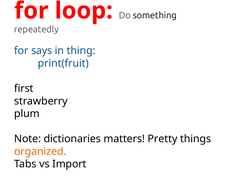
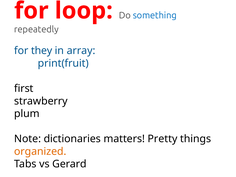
something colour: black -> blue (155, 15)
says: says -> they (42, 51)
thing: thing -> array (81, 51)
Import: Import -> Gerard (69, 164)
